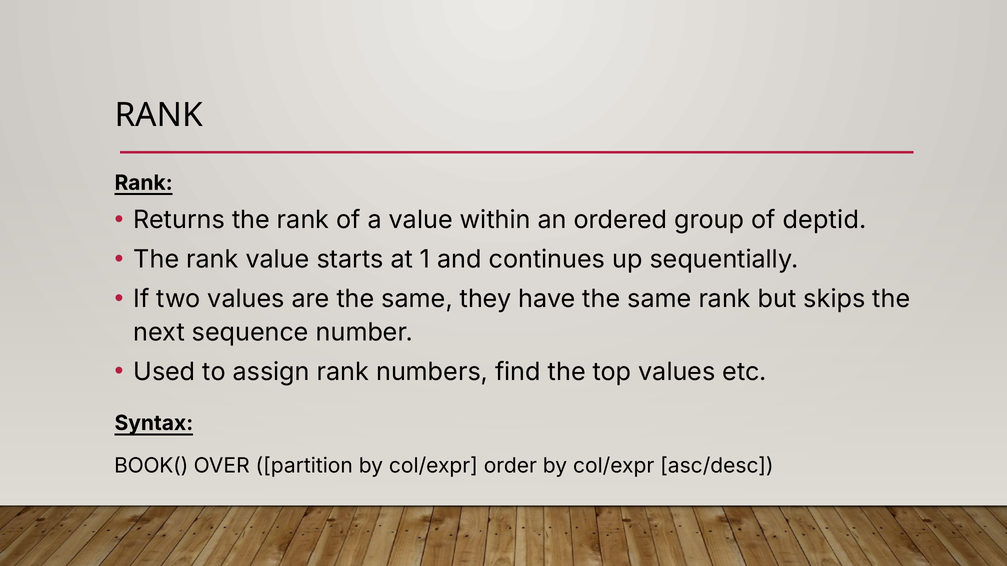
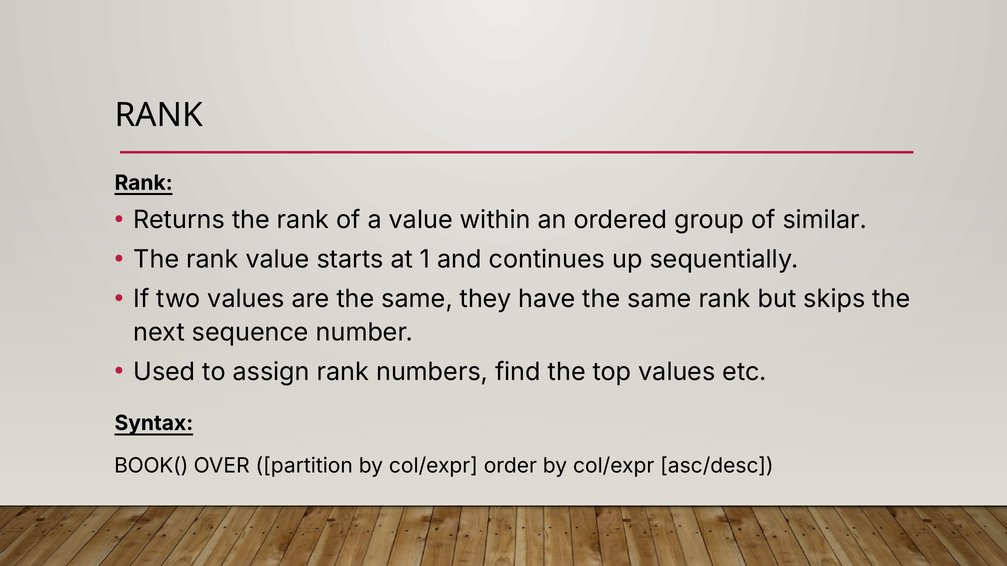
deptid: deptid -> similar (825, 220)
